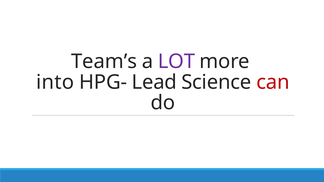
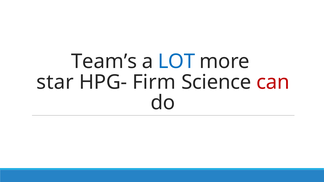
LOT colour: purple -> blue (176, 62)
into: into -> star (55, 82)
Lead: Lead -> Firm (154, 82)
